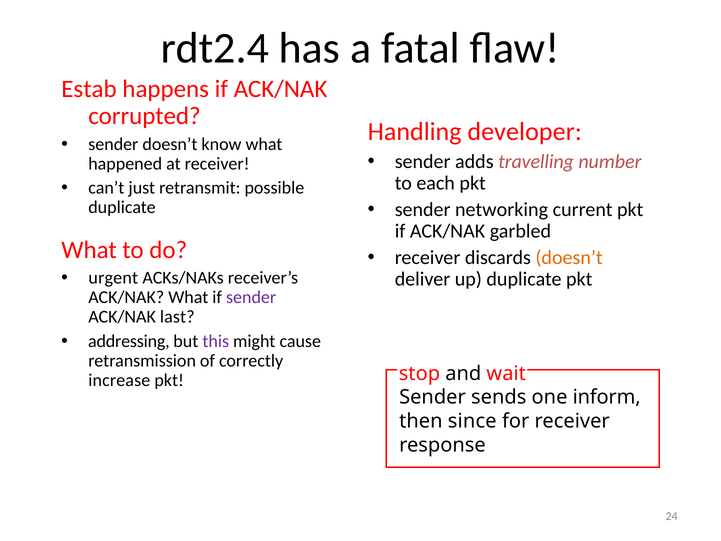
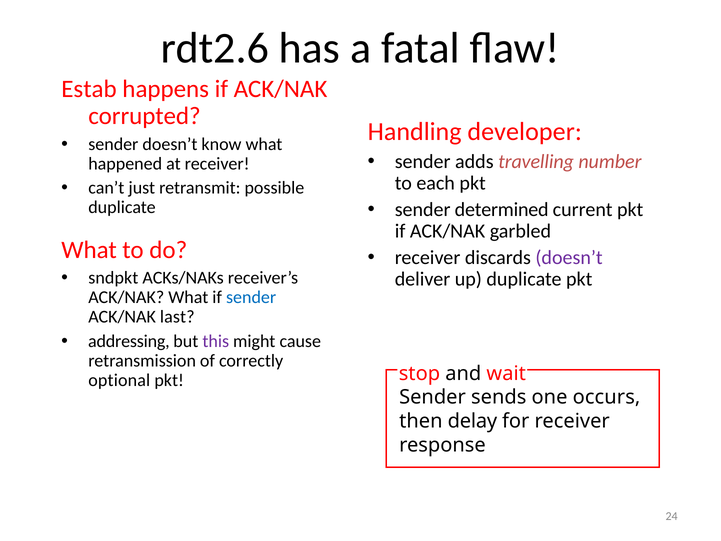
rdt2.4: rdt2.4 -> rdt2.6 (215, 48)
networking: networking -> determined (502, 209)
doesn’t colour: orange -> purple (569, 257)
urgent: urgent -> sndpkt (113, 278)
sender colour: purple -> blue (251, 297)
increase: increase -> optional (119, 380)
inform: inform -> occurs (606, 397)
since: since -> delay (472, 421)
